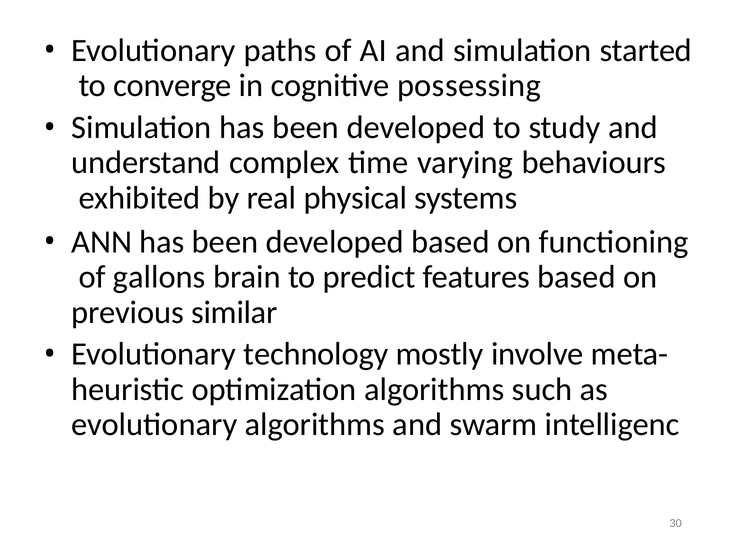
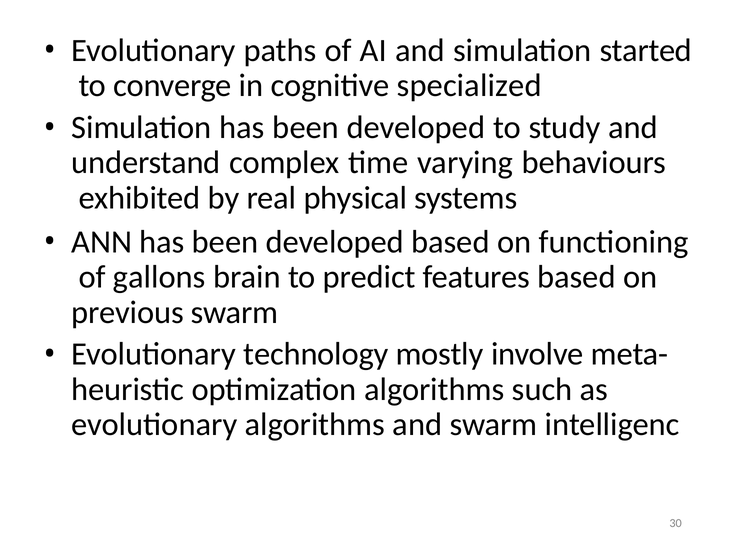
possessing: possessing -> specialized (469, 86)
previous similar: similar -> swarm (234, 312)
